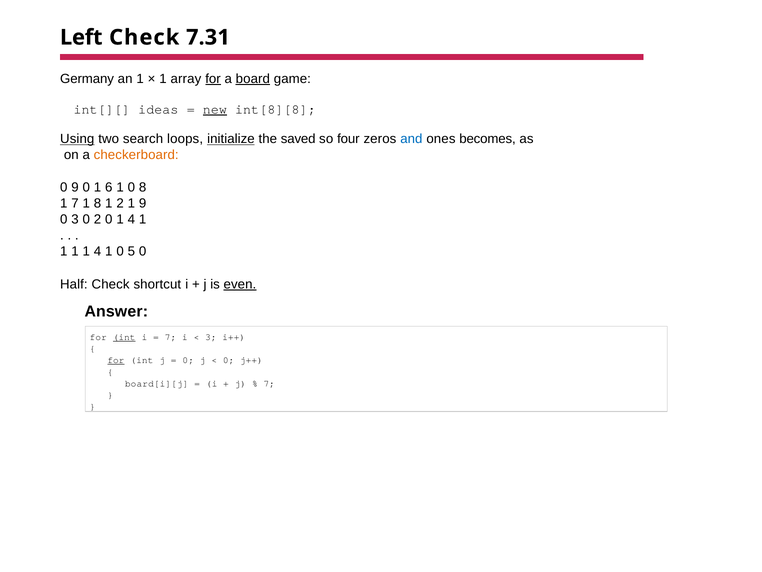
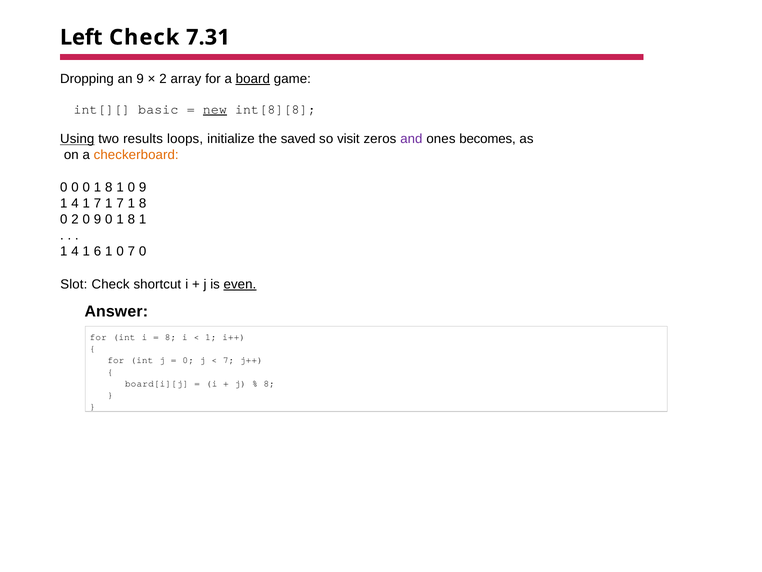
Germany: Germany -> Dropping (87, 79)
an 1: 1 -> 9 (140, 79)
1: 1 -> 2 (163, 79)
for underline: present -> none (213, 79)
ideas: ideas -> basic (158, 109)
search: search -> results (143, 139)
initialize underline: present -> none (231, 139)
four: four -> visit (348, 139)
and colour: blue -> purple (411, 139)
9: 9 -> 0 (75, 187)
6: 6 -> 8 (109, 187)
1 0 8: 8 -> 9 (143, 187)
7: 7 -> 4 (75, 203)
8: 8 -> 7 (97, 203)
2: 2 -> 7 (120, 203)
9: 9 -> 8 (143, 203)
0 3: 3 -> 2 (75, 219)
2: 2 -> 9 (97, 219)
4: 4 -> 8 (131, 219)
1: 1 -> 4 (75, 251)
4: 4 -> 6 (97, 251)
0 5: 5 -> 7 (131, 251)
Half: Half -> Slot (74, 284)
int underline: present -> none (124, 337)
7: 7 -> 8 (170, 337)
3: 3 -> 1 (211, 337)
for underline: present -> none (116, 360)
0: 0 -> 7 (228, 360)
7: 7 -> 8 (269, 383)
